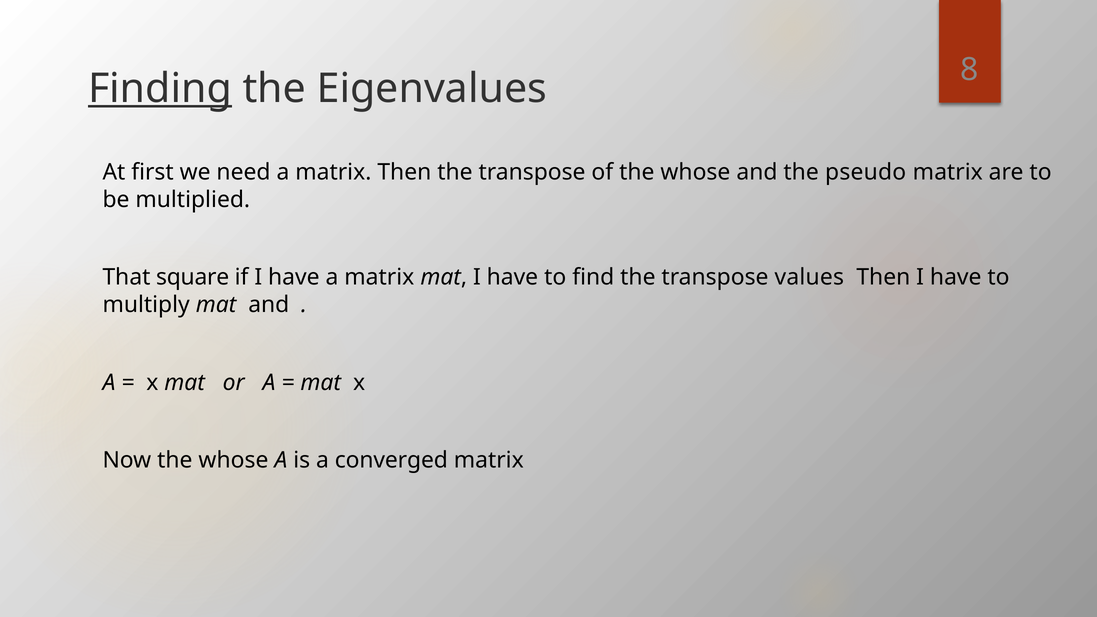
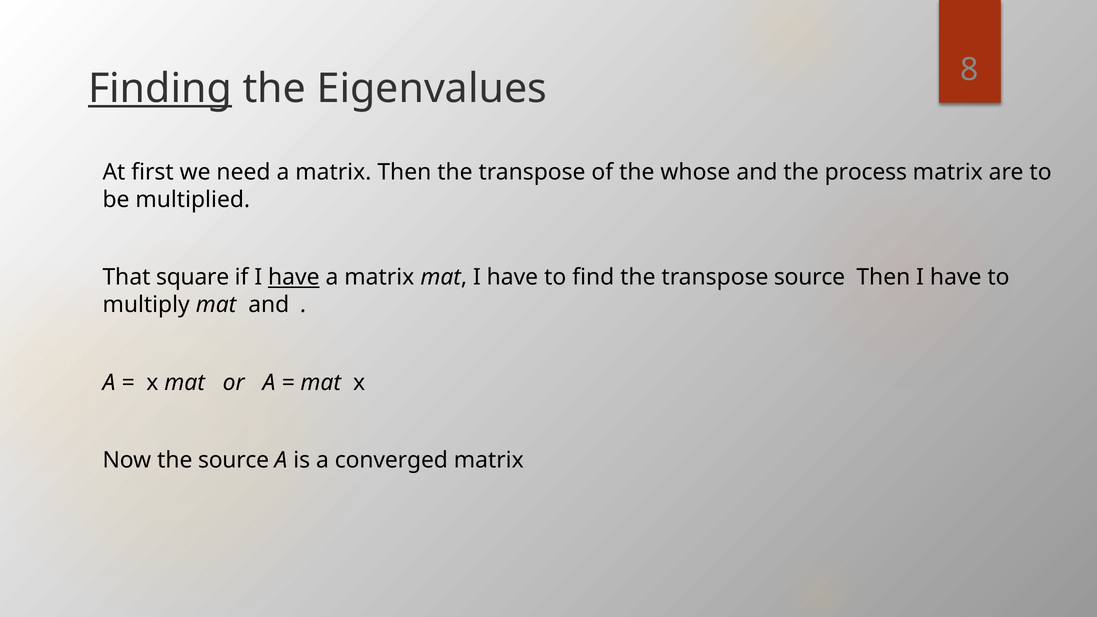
pseudo: pseudo -> process (866, 172)
have underline: none -> present (294, 277)
transpose values: values -> source (810, 277)
Now the whose: whose -> source (234, 460)
